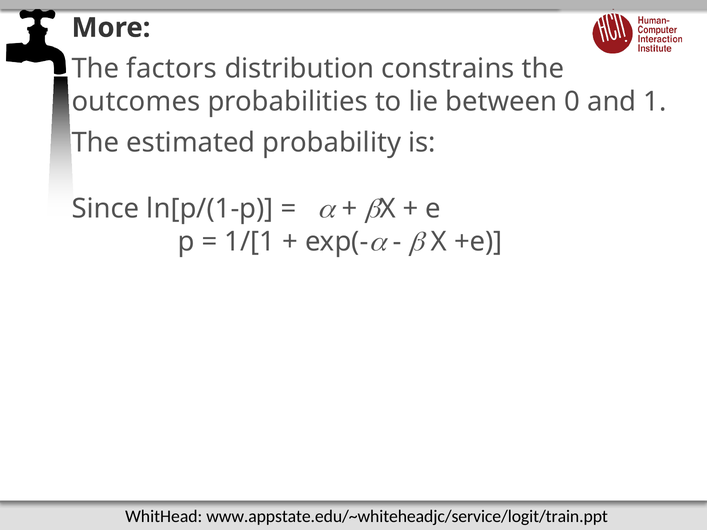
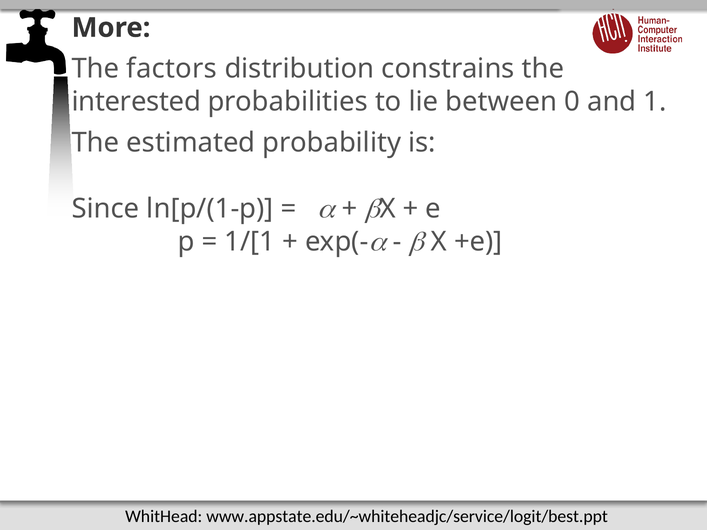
outcomes: outcomes -> interested (136, 102)
www.appstate.edu/~whiteheadjc/service/logit/train.ppt: www.appstate.edu/~whiteheadjc/service/logit/train.ppt -> www.appstate.edu/~whiteheadjc/service/logit/best.ppt (407, 517)
